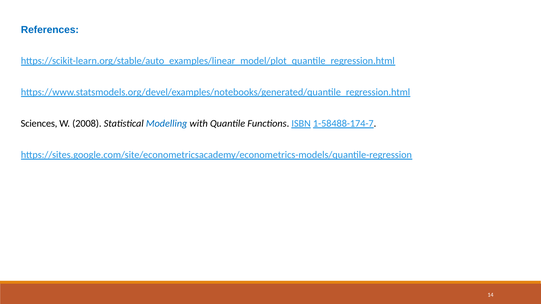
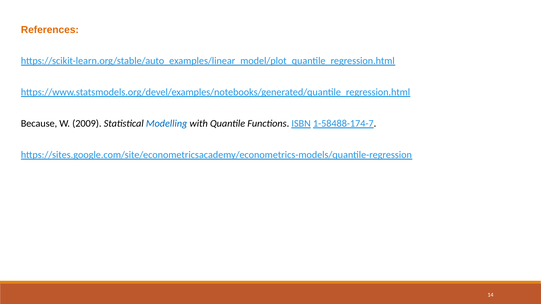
References colour: blue -> orange (50, 30)
Sciences: Sciences -> Because (39, 124)
2008: 2008 -> 2009 (87, 124)
